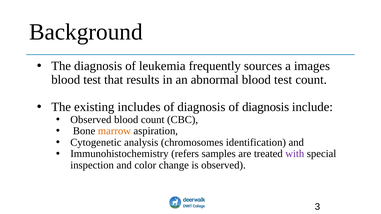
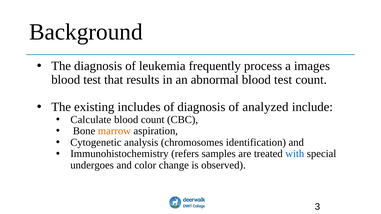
sources: sources -> process (263, 66)
diagnosis of diagnosis: diagnosis -> analyzed (265, 107)
Observed: Observed -> Calculate (91, 120)
with colour: purple -> blue (295, 154)
inspection: inspection -> undergoes (92, 165)
